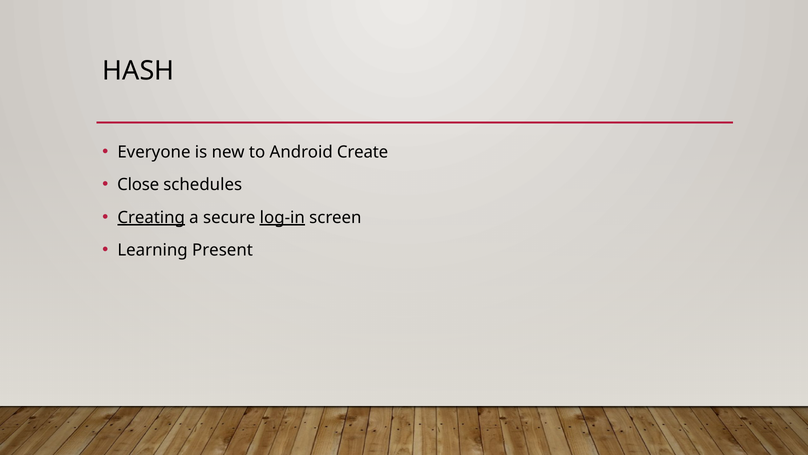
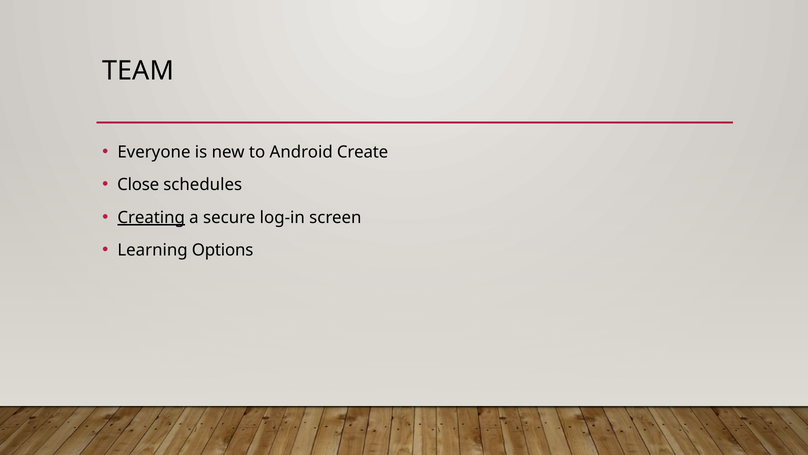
HASH: HASH -> TEAM (138, 71)
log-in underline: present -> none (282, 217)
Present: Present -> Options (223, 250)
